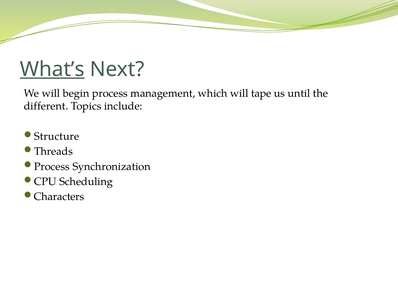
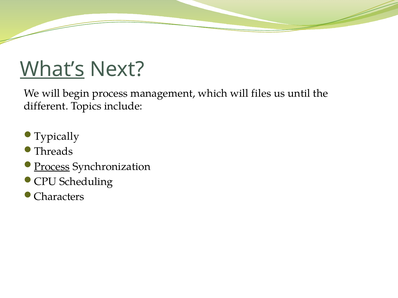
tape: tape -> files (261, 93)
Structure: Structure -> Typically (57, 137)
Process underline: none -> present (52, 167)
